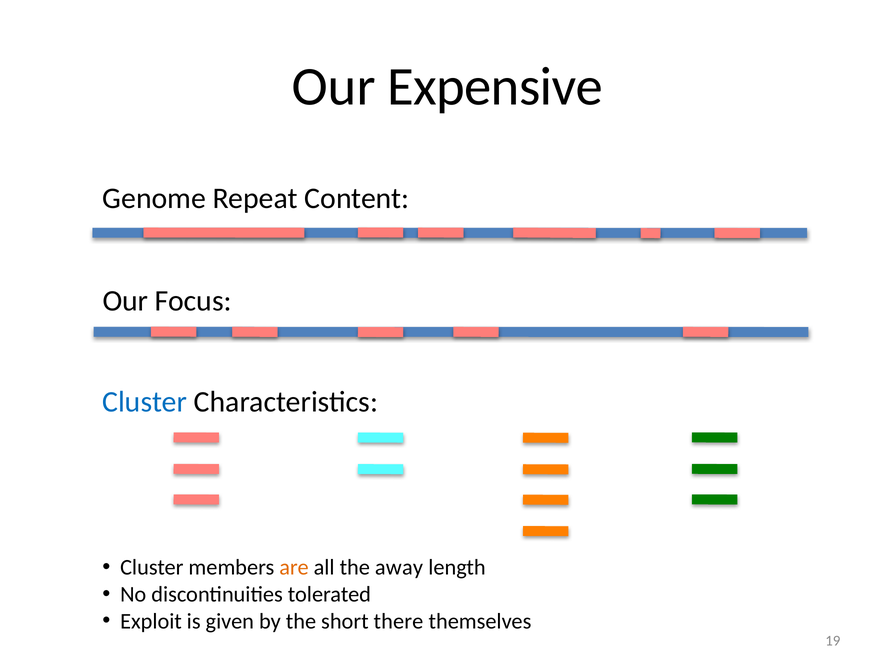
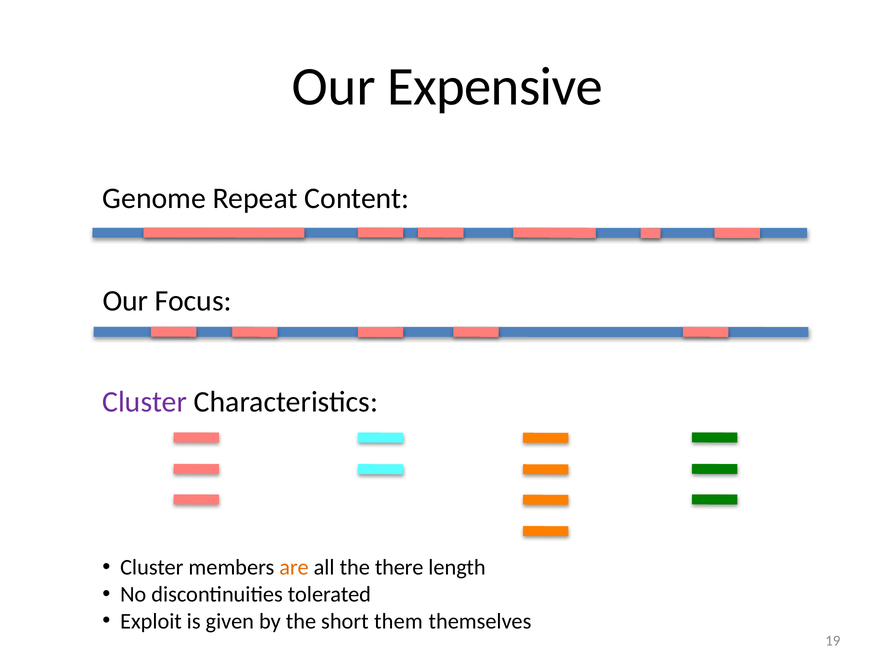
Cluster colour: blue -> purple (145, 402)
away: away -> there (399, 567)
there: there -> them (398, 621)
